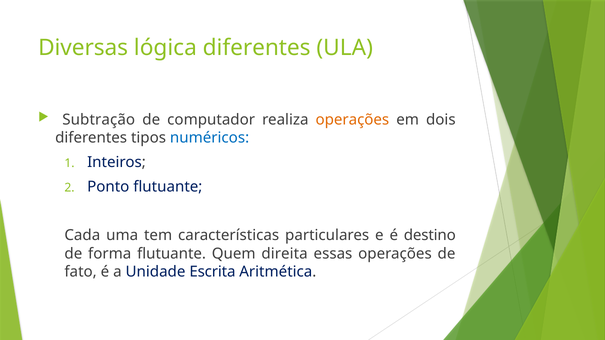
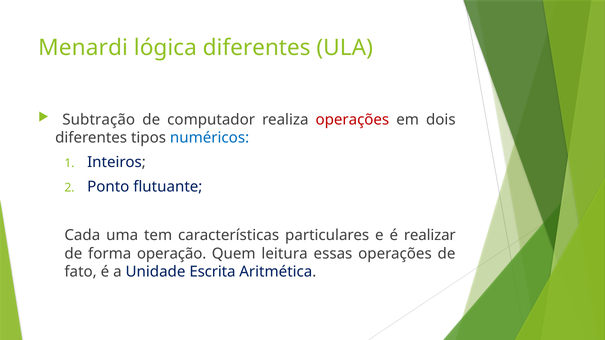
Diversas: Diversas -> Menardi (83, 48)
operações colour: orange -> red (352, 120)
destino: destino -> realizar (430, 236)
forma flutuante: flutuante -> operação (172, 254)
direita: direita -> leitura (285, 254)
